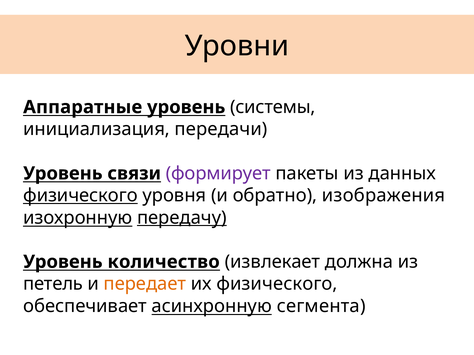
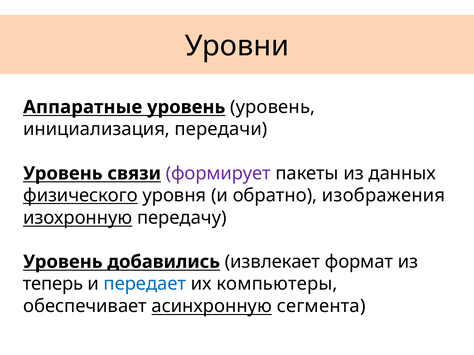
уровень системы: системы -> уровень (273, 107)
передачу underline: present -> none (182, 218)
количество: количество -> добавились (164, 262)
должна: должна -> формат (359, 262)
петель: петель -> теперь (53, 284)
передает colour: orange -> blue (145, 284)
их физического: физического -> компьютеры (277, 284)
